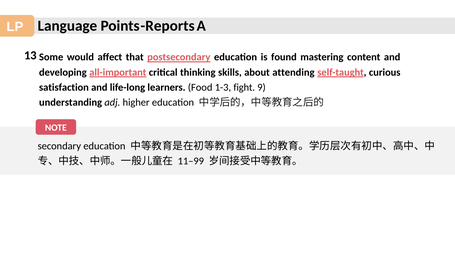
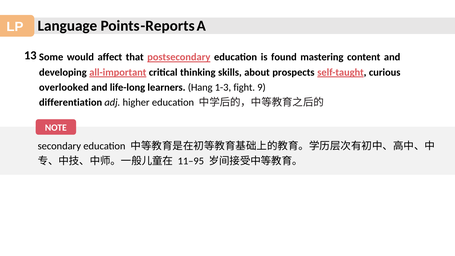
attending: attending -> prospects (293, 72)
satisfaction: satisfaction -> overlooked (64, 87)
Food: Food -> Hang (200, 87)
understanding: understanding -> differentiation (71, 102)
11–99: 11–99 -> 11–95 (191, 161)
